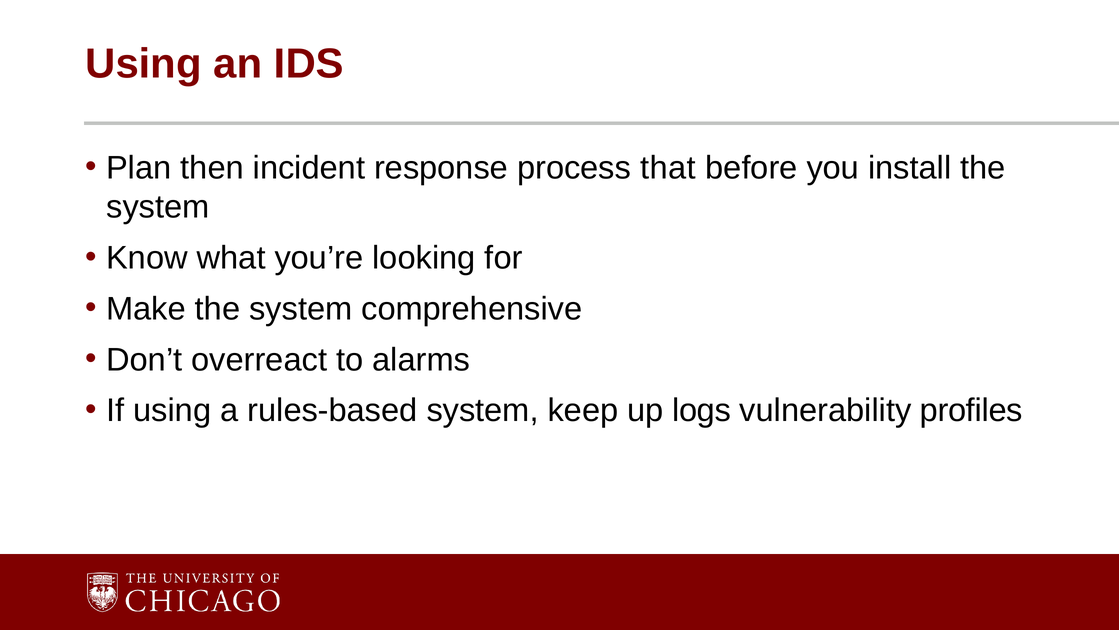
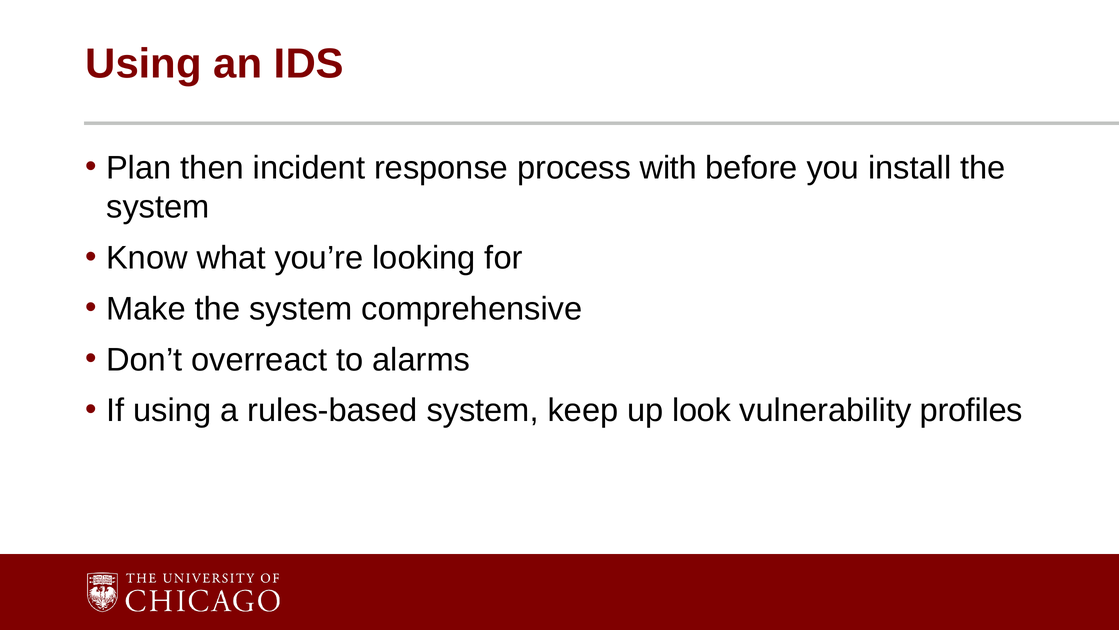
that: that -> with (668, 168)
logs: logs -> look (702, 410)
